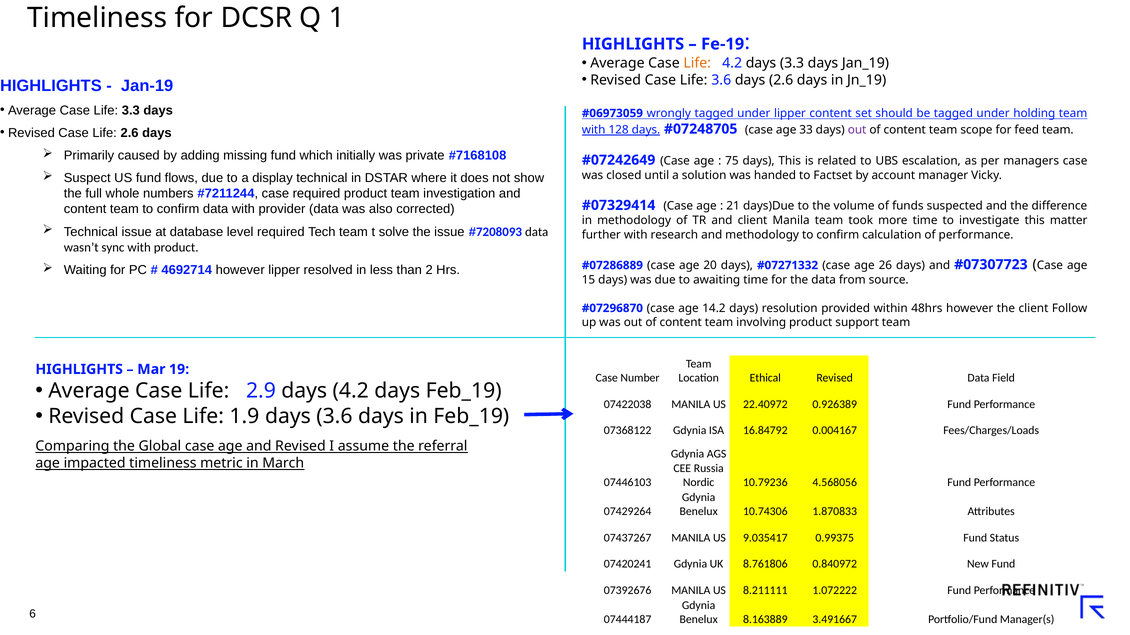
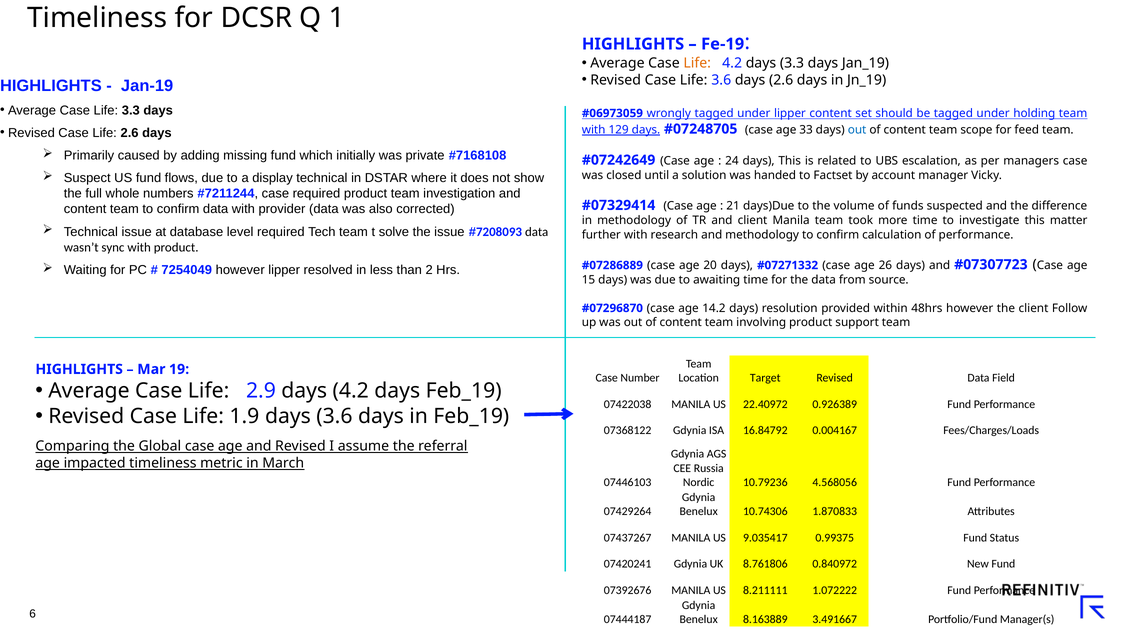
128: 128 -> 129 (619, 130)
out colour: purple -> blue (857, 130)
75: 75 -> 24 (732, 161)
4692714: 4692714 -> 7254049 (187, 270)
Ethical: Ethical -> Target (765, 378)
